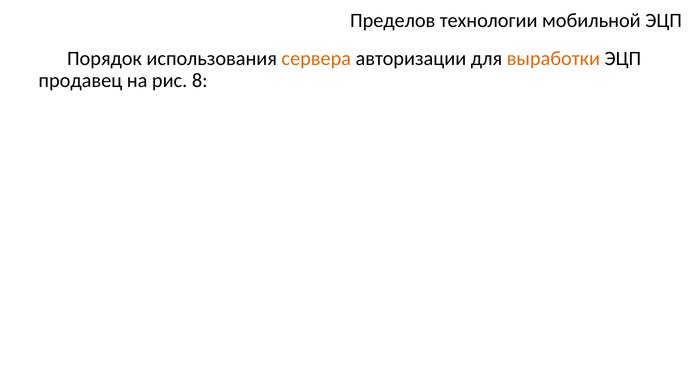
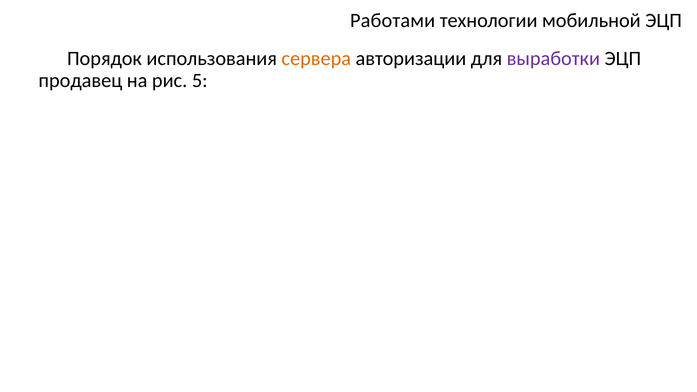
Пределов: Пределов -> Работами (393, 21)
выработки colour: orange -> purple (553, 58)
8: 8 -> 5 (200, 80)
